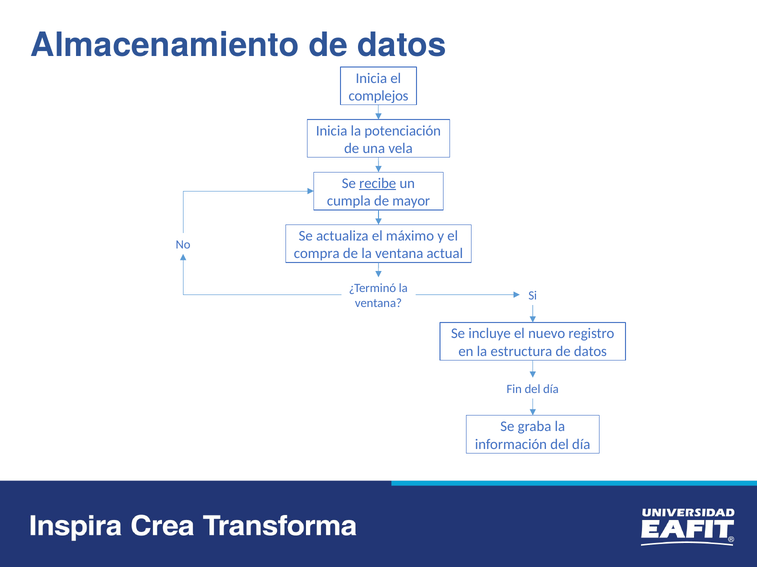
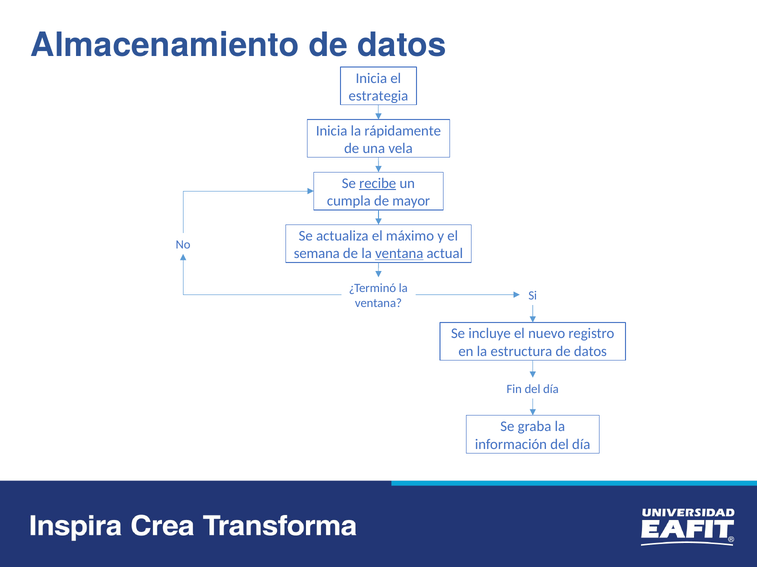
complejos: complejos -> estrategia (378, 96)
potenciación: potenciación -> rápidamente (403, 131)
compra: compra -> semana (317, 254)
ventana underline: none -> present (399, 254)
